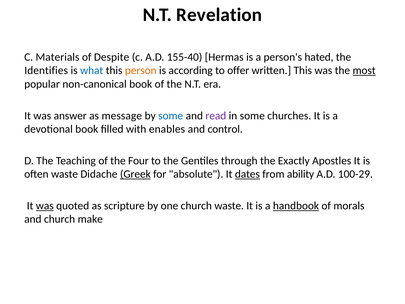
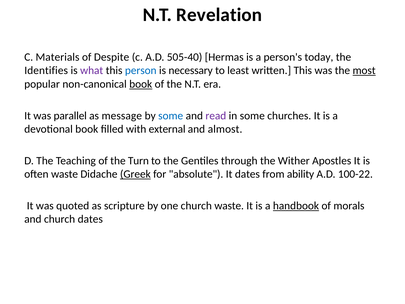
155-40: 155-40 -> 505-40 (185, 57)
hated: hated -> today (319, 57)
what colour: blue -> purple (92, 71)
person colour: orange -> blue (141, 71)
according: according -> necessary (191, 71)
offer: offer -> least (238, 71)
book underline: none -> present (141, 84)
answer: answer -> parallel (70, 116)
enables: enables -> external (167, 129)
control: control -> almost (225, 129)
Four: Four -> Turn (138, 161)
Exactly: Exactly -> Wither (294, 161)
dates underline: present -> none (247, 174)
100-29: 100-29 -> 100-22 (355, 174)
was underline: present -> none (45, 206)
church make: make -> dates (90, 219)
